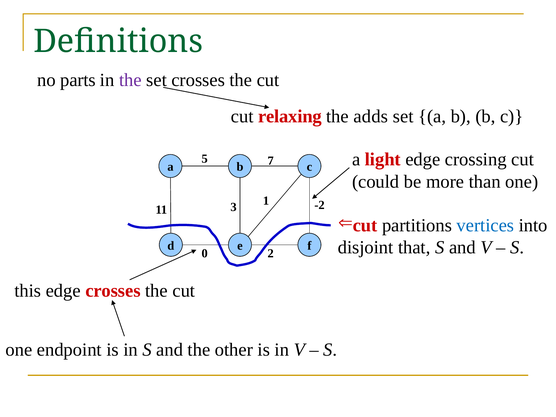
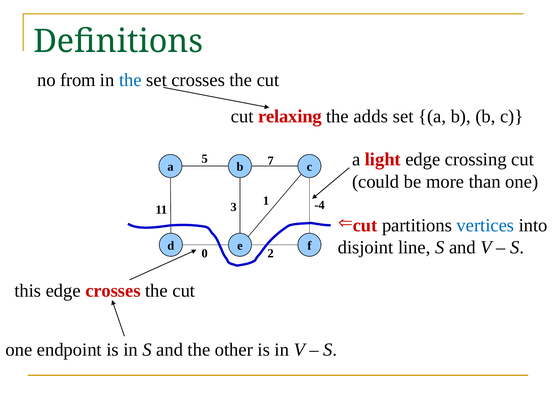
parts: parts -> from (78, 80)
the colour: purple -> blue (130, 80)
-2: -2 -> -4 (320, 205)
that: that -> line (414, 248)
